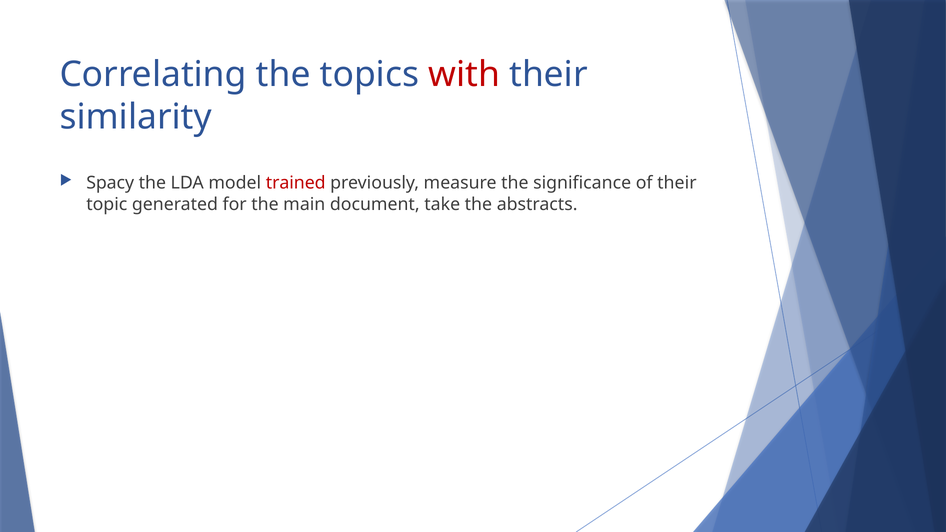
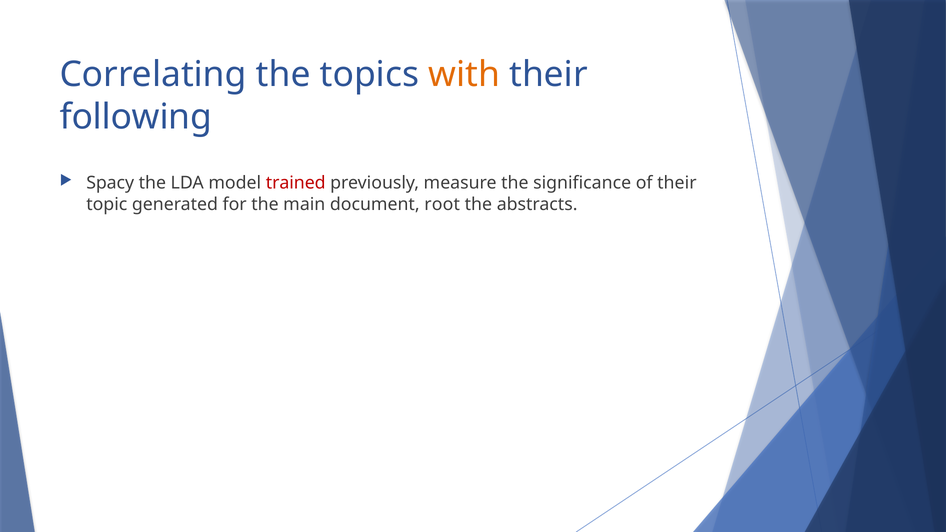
with colour: red -> orange (464, 75)
similarity: similarity -> following (136, 117)
take: take -> root (442, 204)
